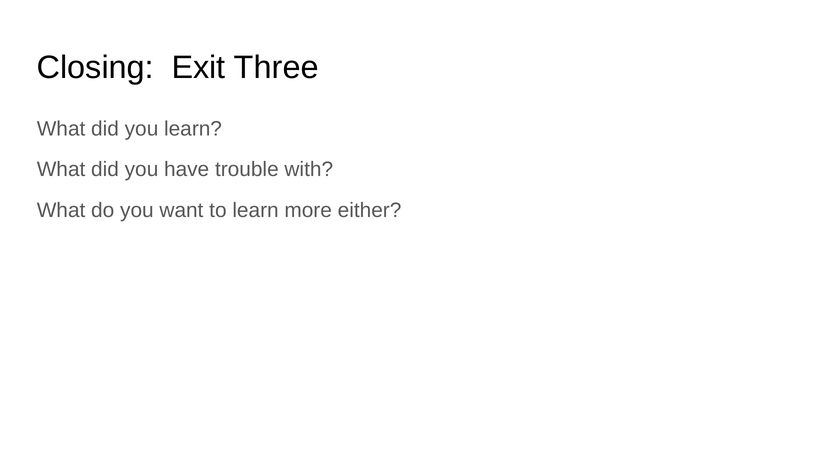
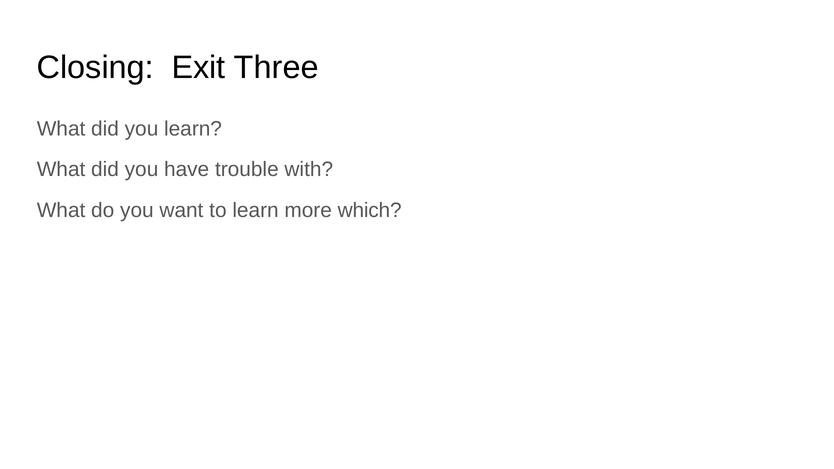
either: either -> which (370, 210)
